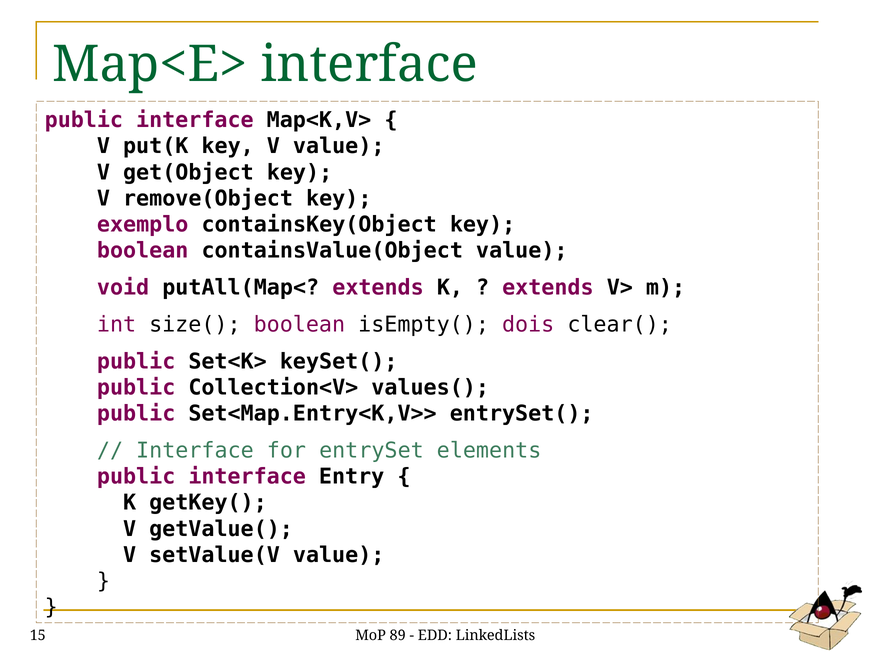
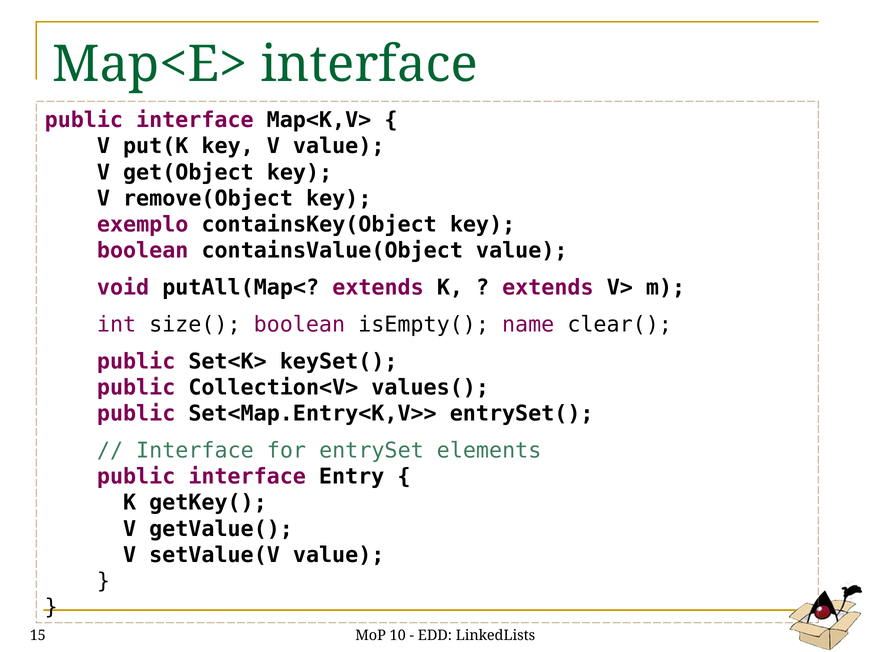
dois: dois -> name (528, 324)
89: 89 -> 10 (398, 635)
